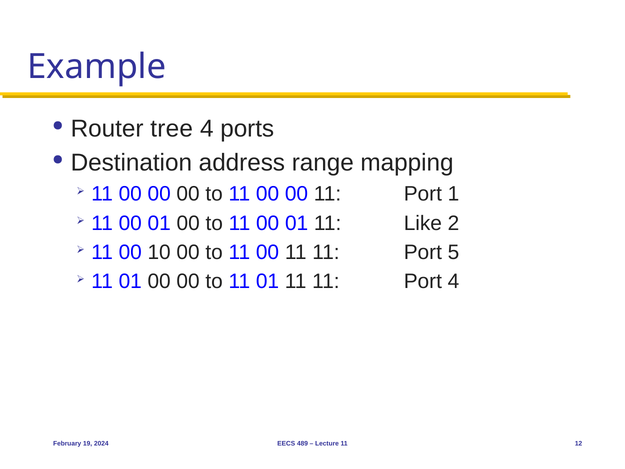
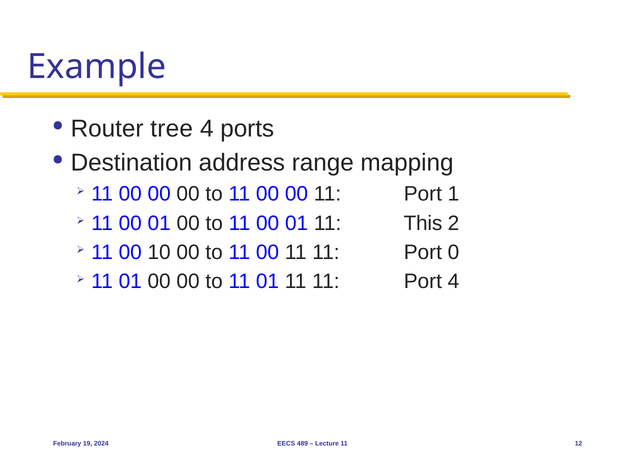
Like: Like -> This (423, 223)
5: 5 -> 0 (453, 252)
